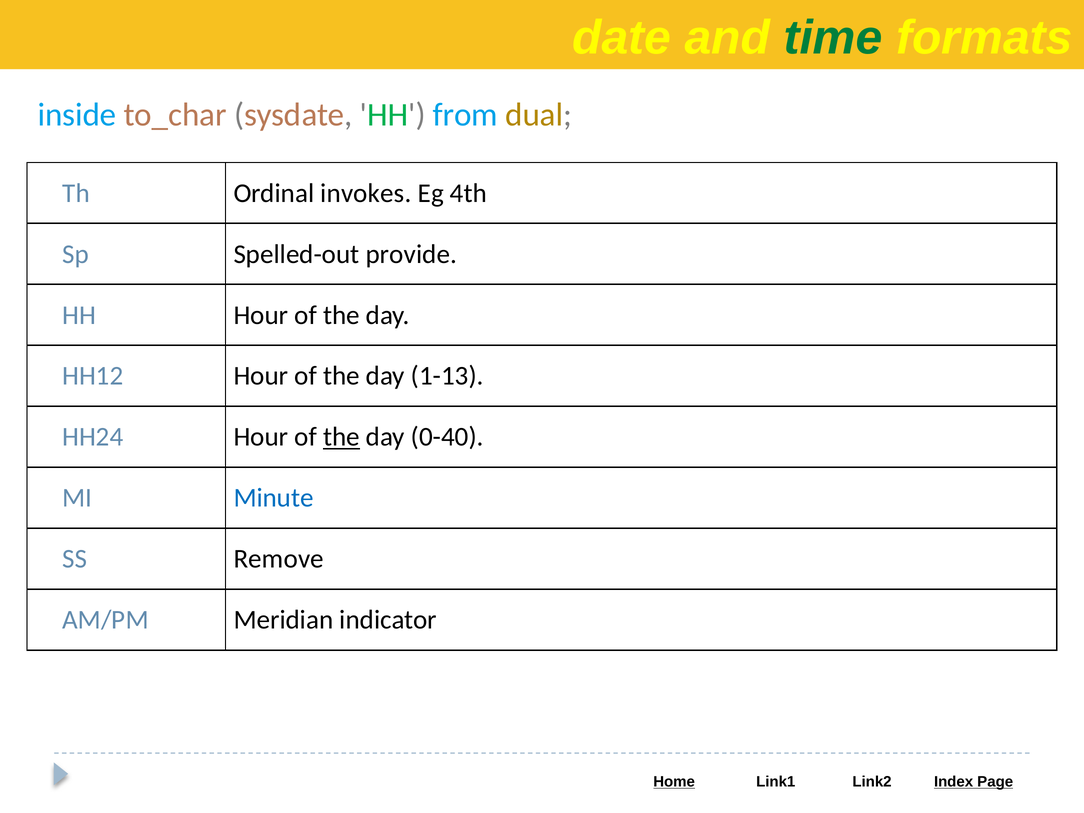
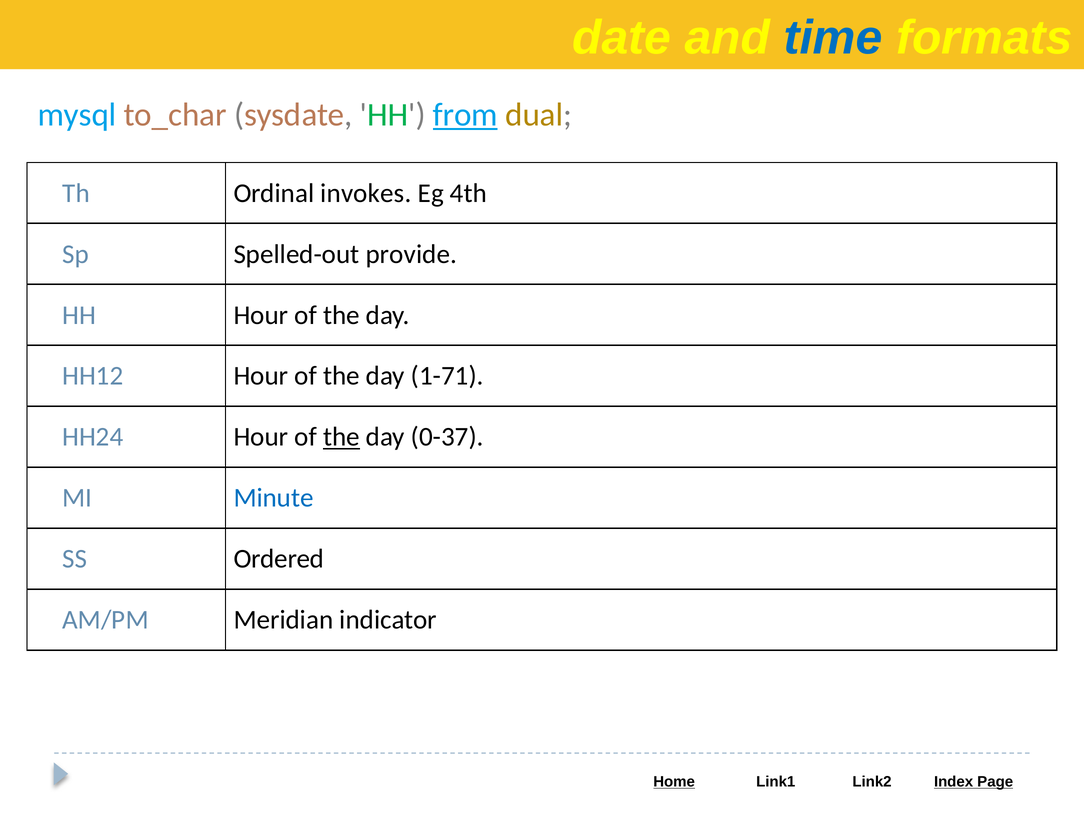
time colour: green -> blue (833, 38)
inside: inside -> mysql (77, 115)
from underline: none -> present (465, 115)
1-13: 1-13 -> 1-71 (447, 376)
0-40: 0-40 -> 0-37 (447, 437)
Remove: Remove -> Ordered (279, 559)
